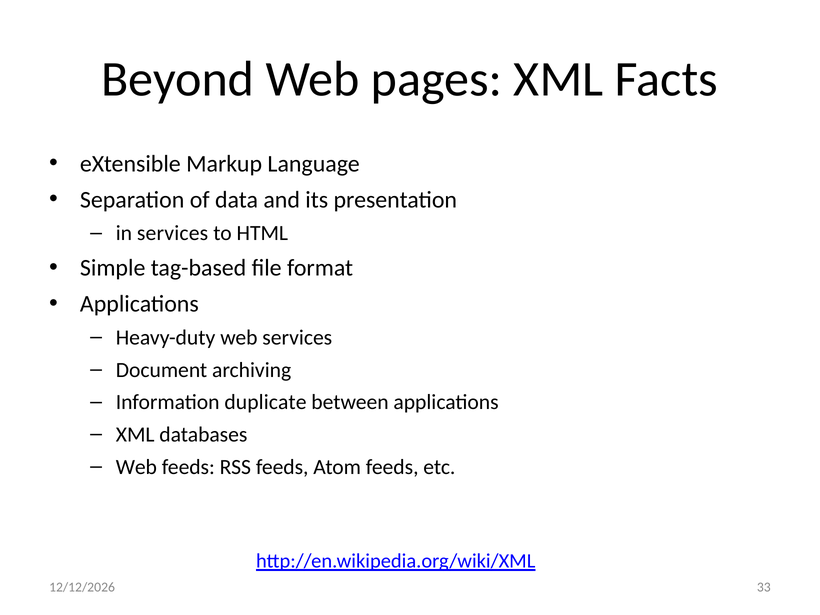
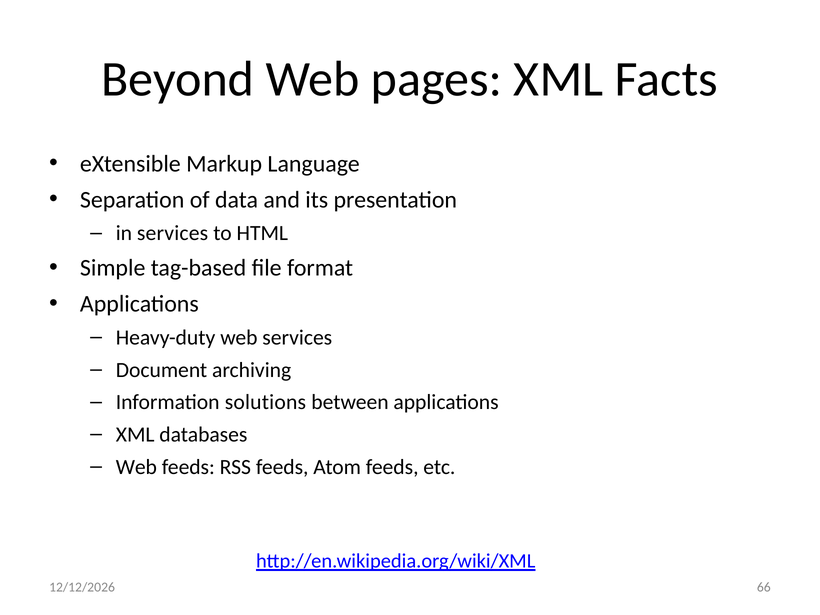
duplicate: duplicate -> solutions (265, 402)
33: 33 -> 66 (764, 587)
